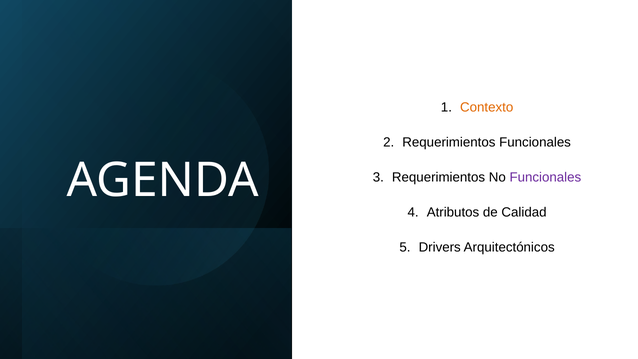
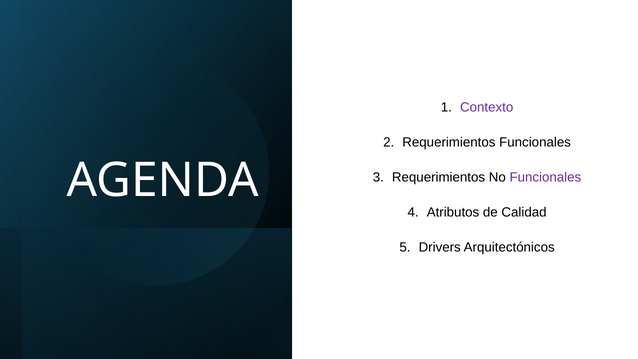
Contexto colour: orange -> purple (487, 107)
